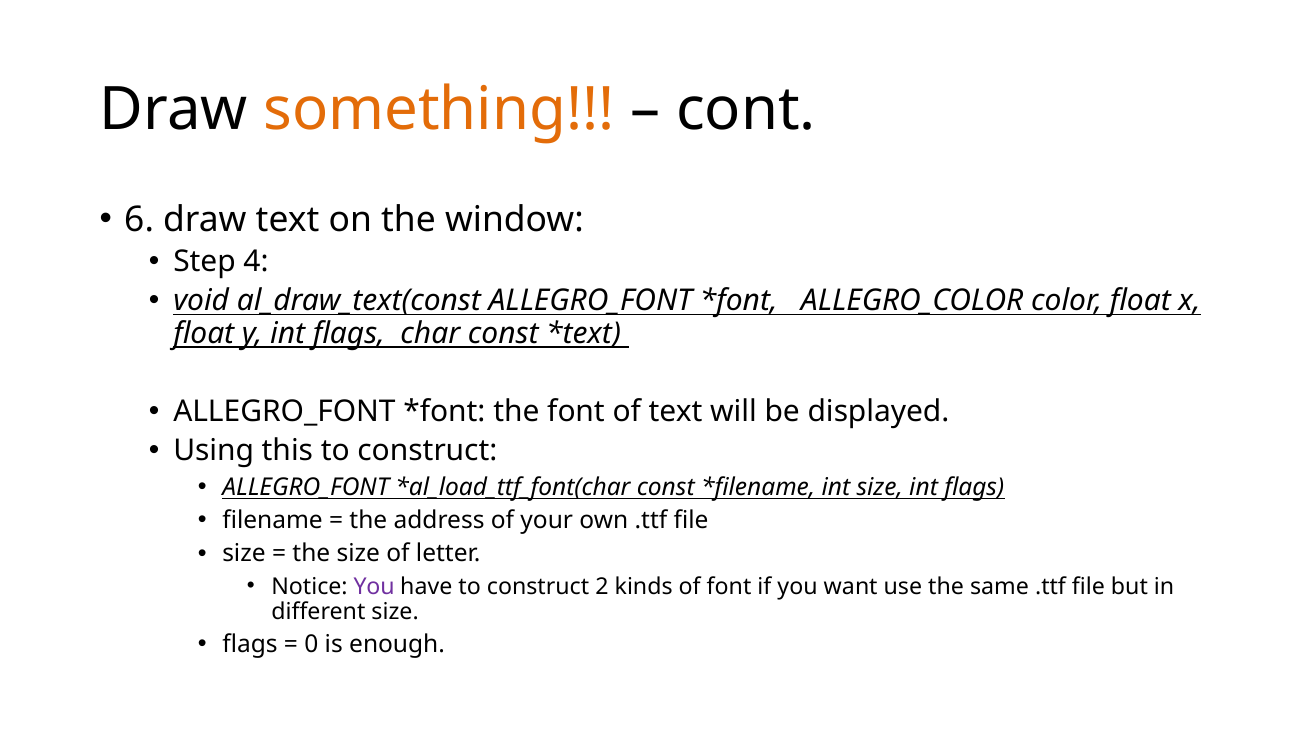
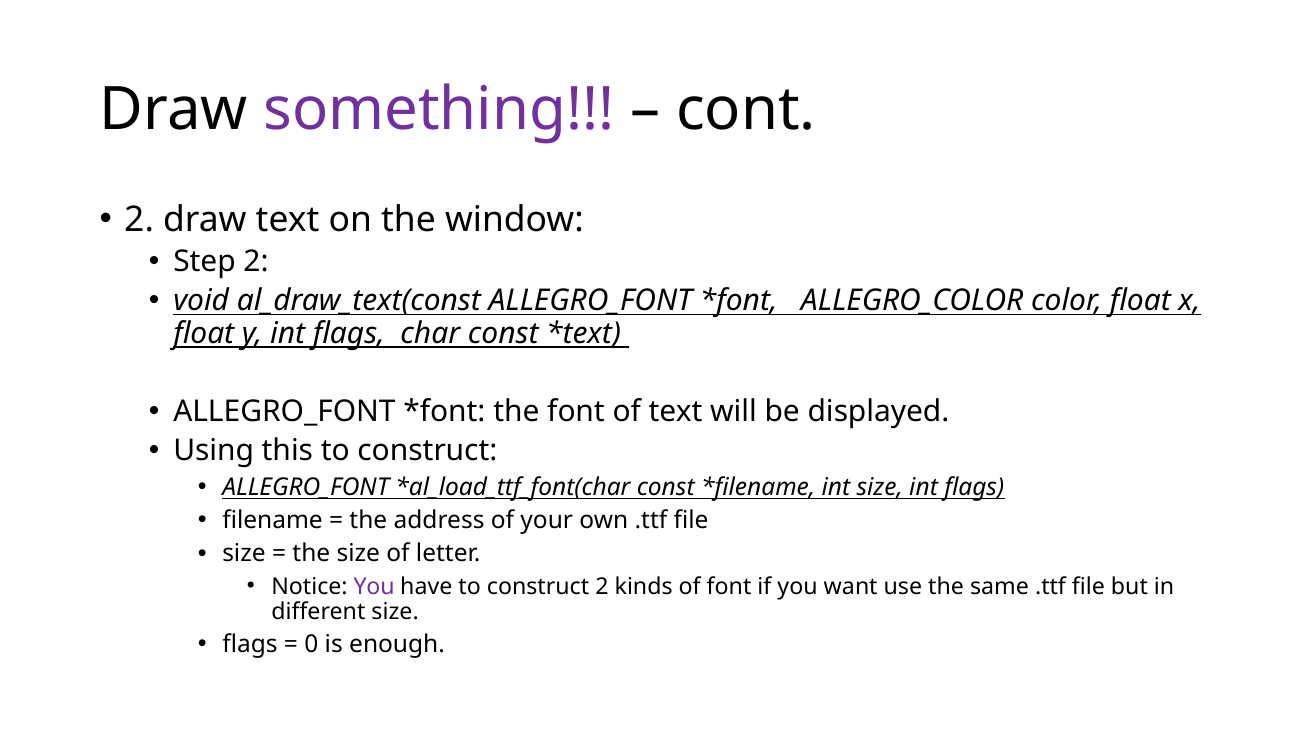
something colour: orange -> purple (439, 110)
6: 6 -> 2 (139, 220)
Step 4: 4 -> 2 (256, 262)
